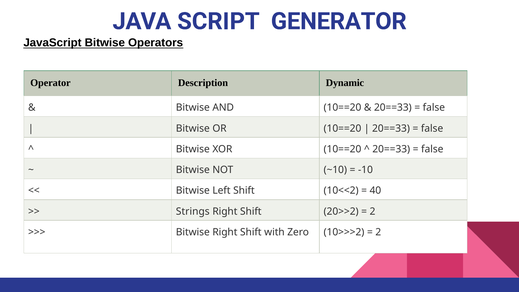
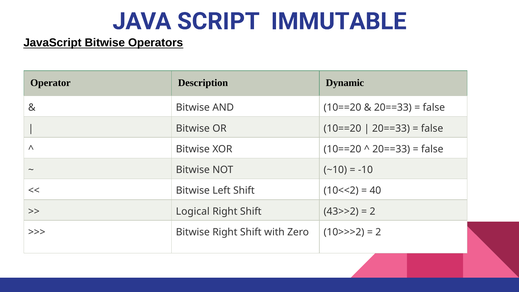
GENERATOR: GENERATOR -> IMMUTABLE (339, 21)
Strings: Strings -> Logical (193, 211)
20>>2: 20>>2 -> 43>>2 (341, 211)
